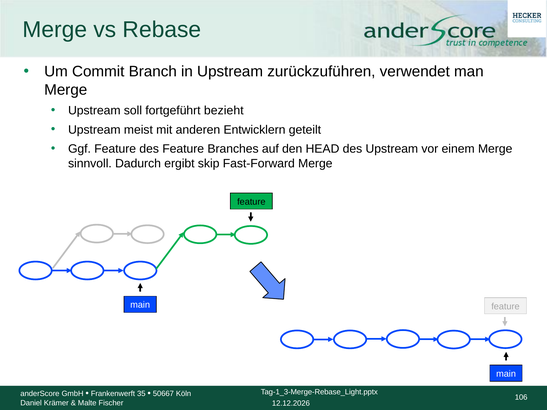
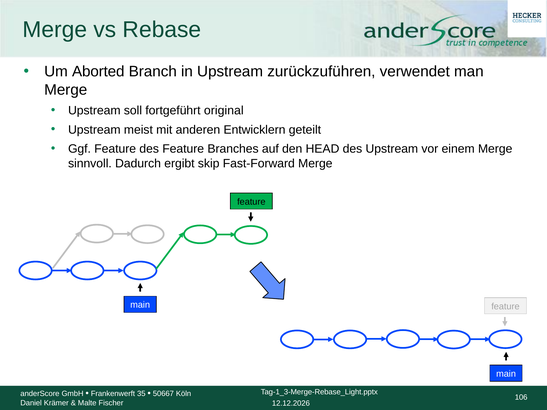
Commit: Commit -> Aborted (98, 72)
bezieht: bezieht -> original (224, 111)
